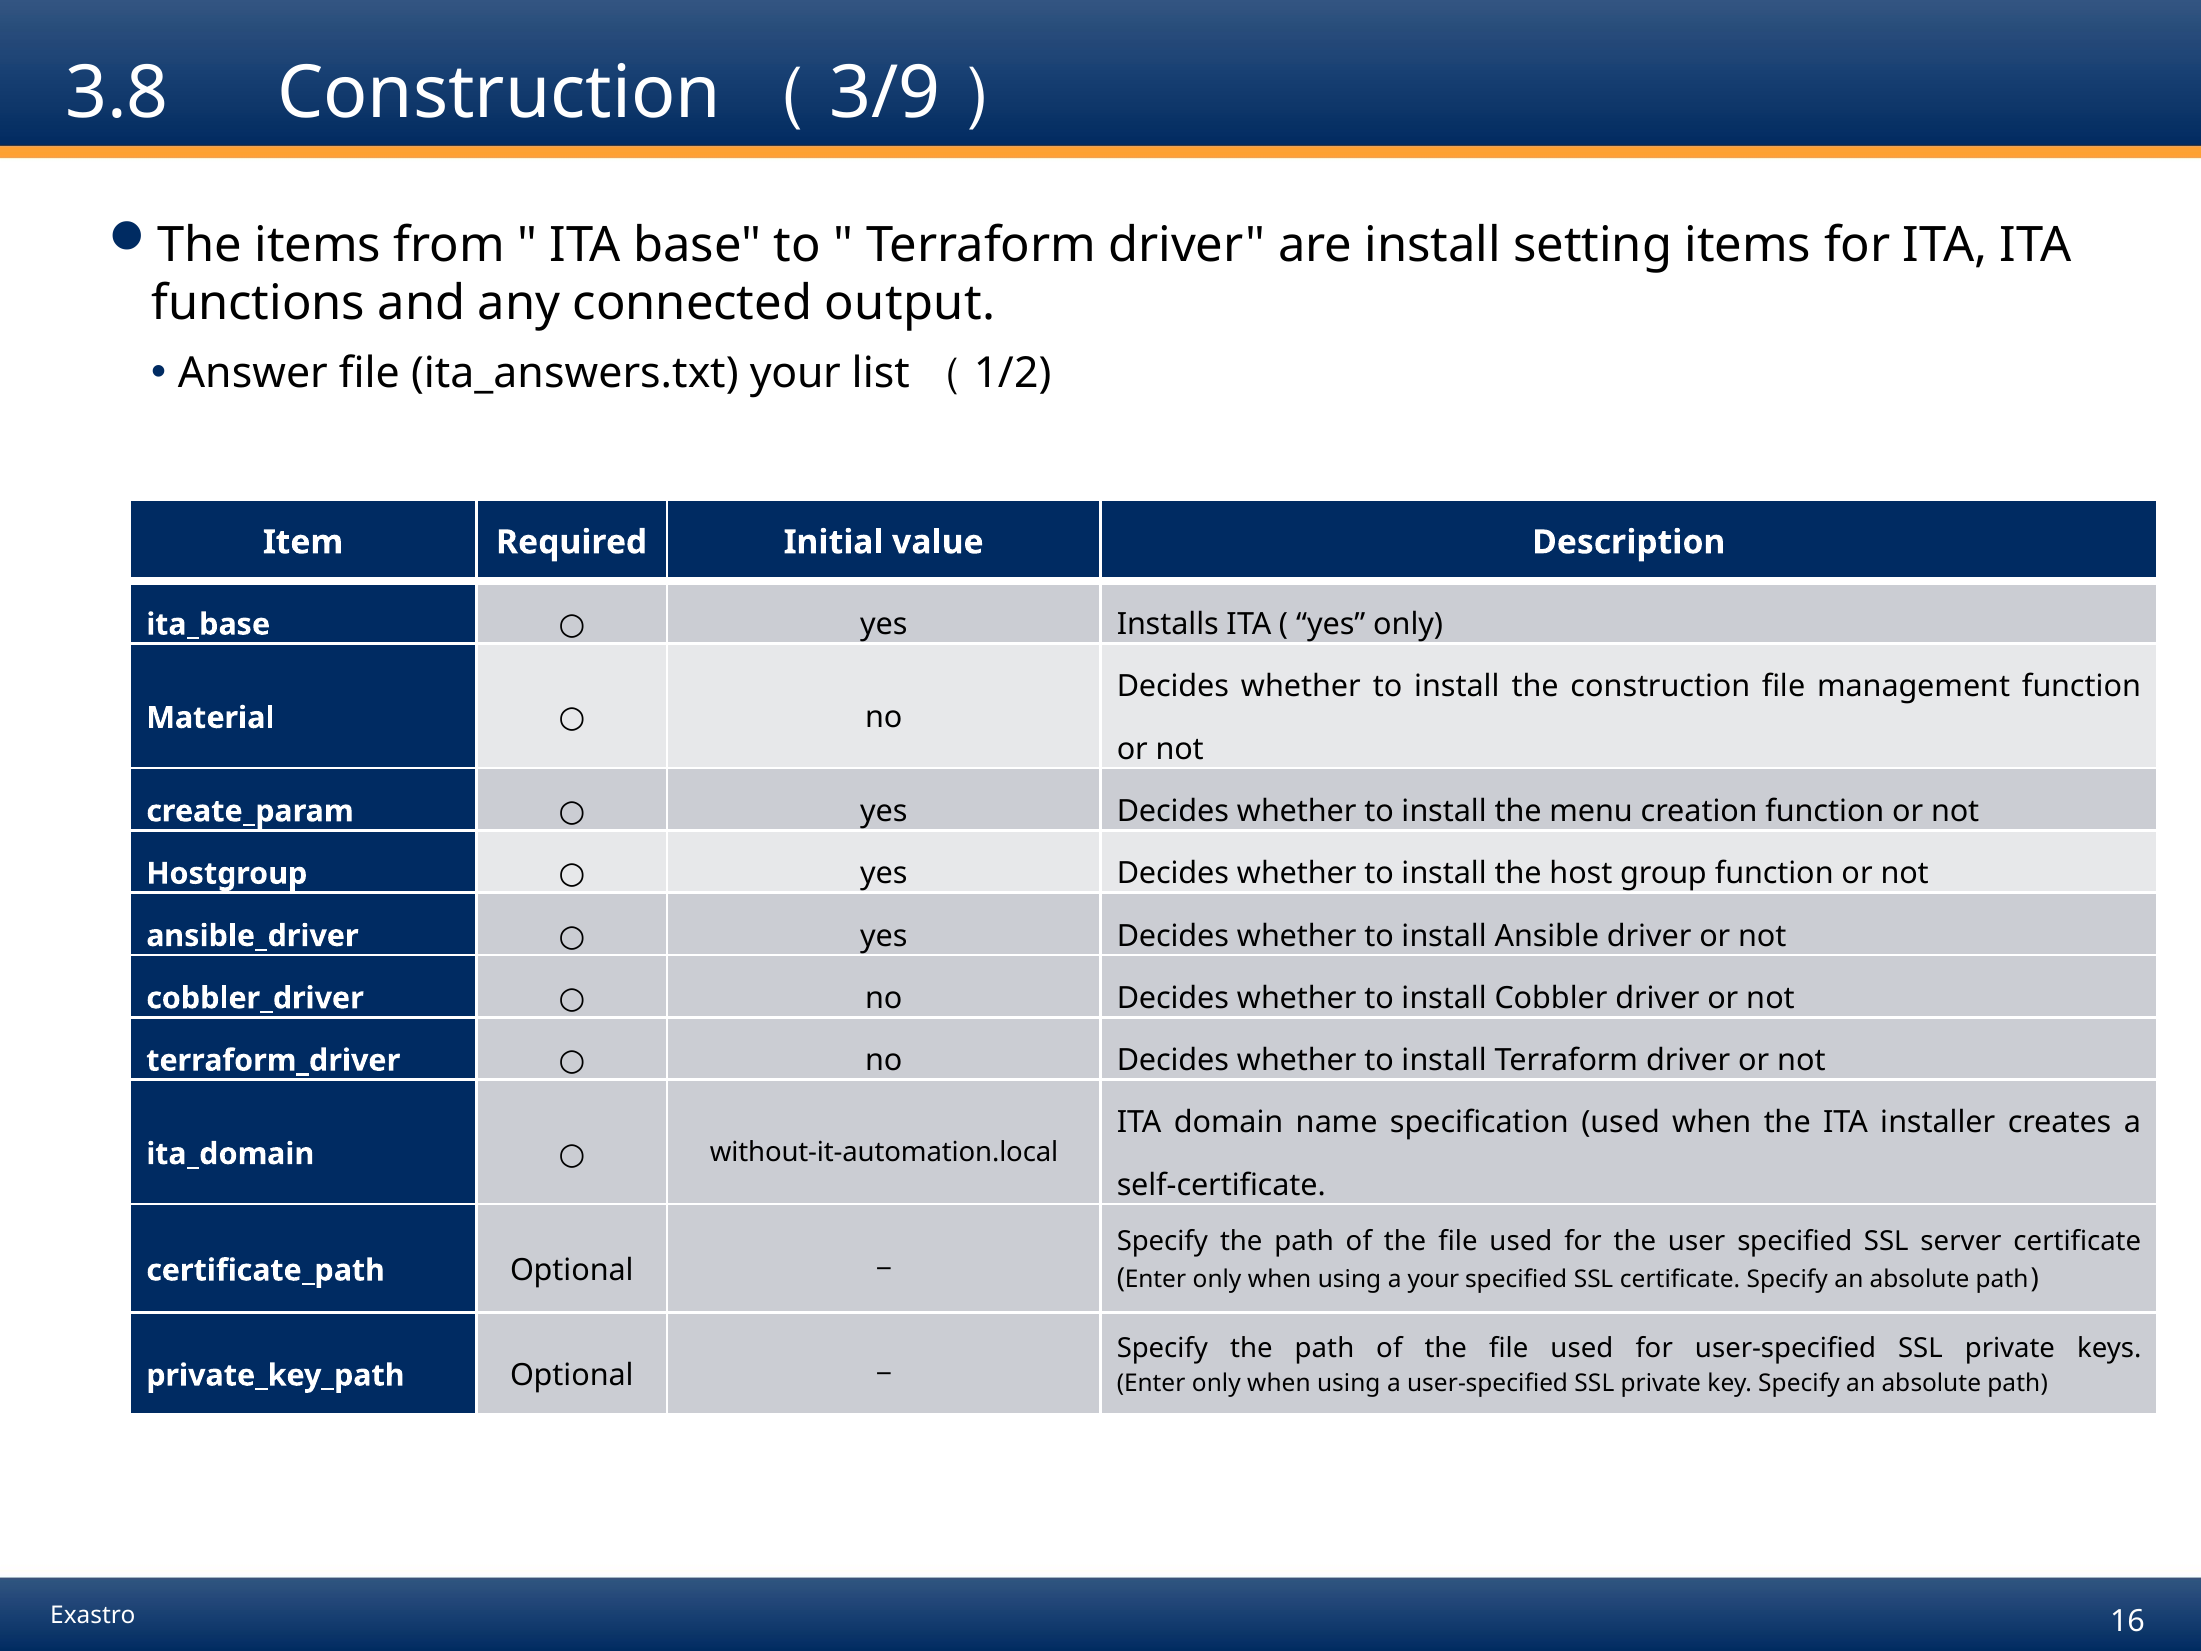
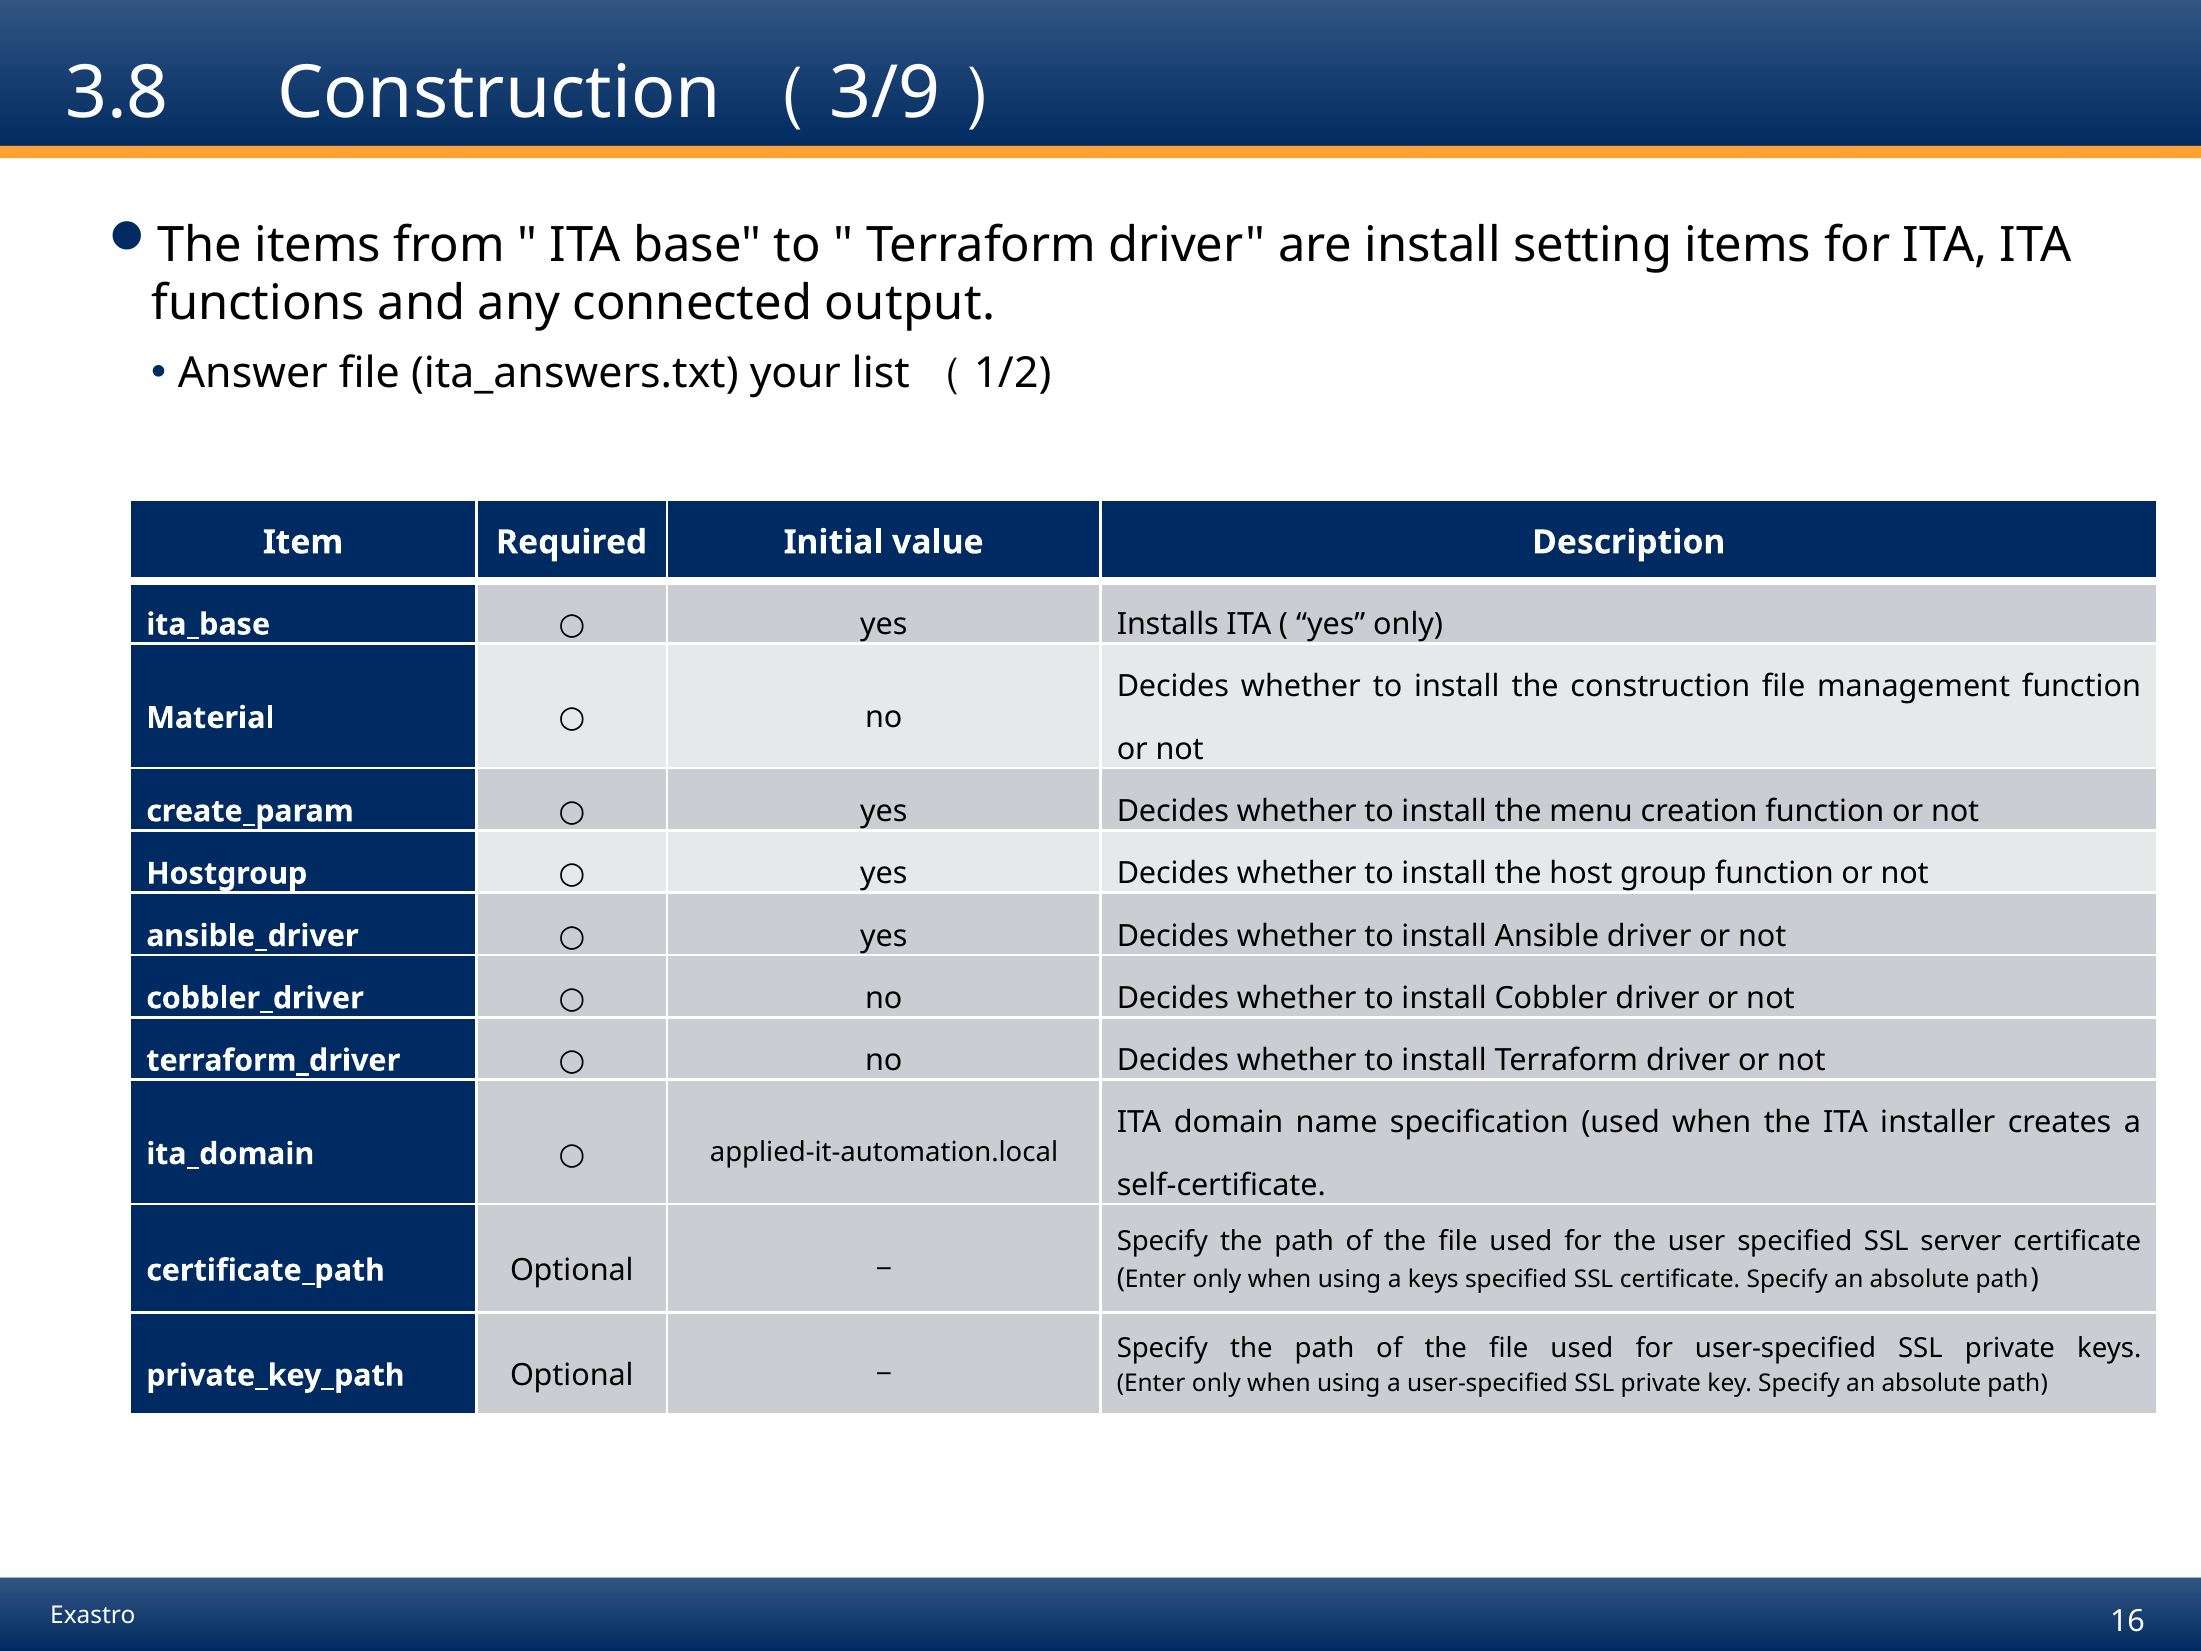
without-it-automation.local: without-it-automation.local -> applied-it-automation.local (884, 1153)
a your: your -> keys (1433, 1279)
